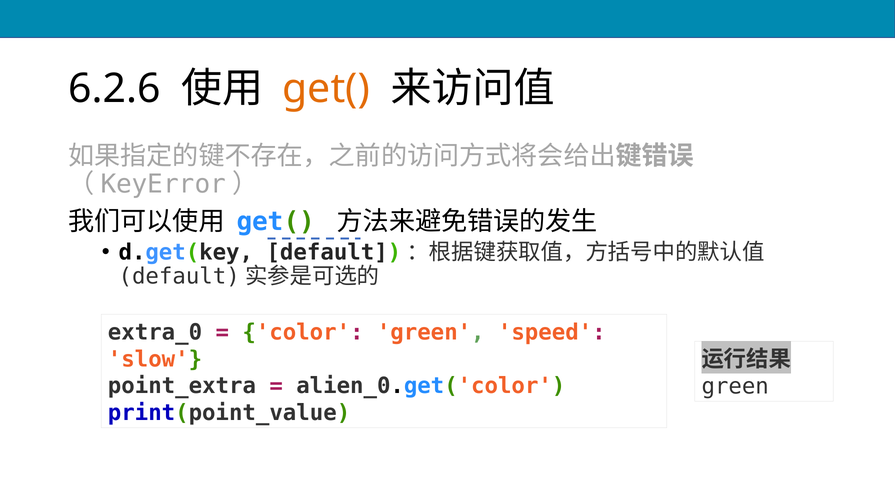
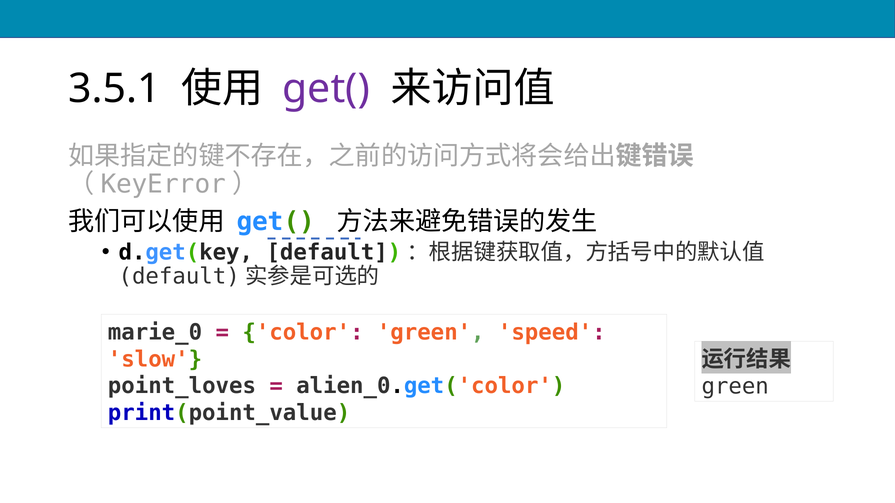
6.2.6: 6.2.6 -> 3.5.1 (114, 89)
get( colour: orange -> purple (326, 89)
extra_0: extra_0 -> marie_0 (155, 333)
point_extra: point_extra -> point_loves (182, 386)
